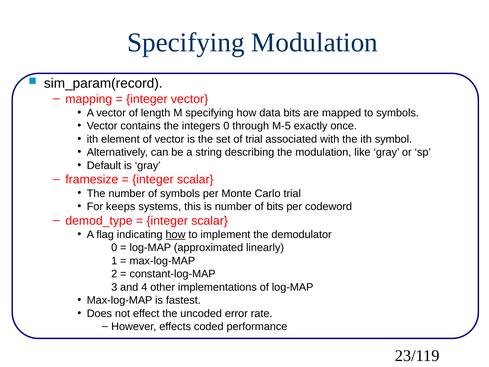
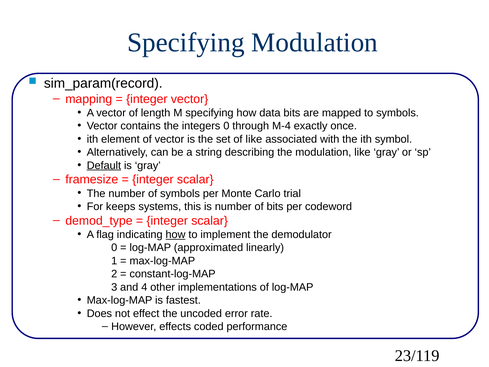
M-5: M-5 -> M-4 (281, 126)
of trial: trial -> like (254, 139)
Default underline: none -> present (104, 165)
